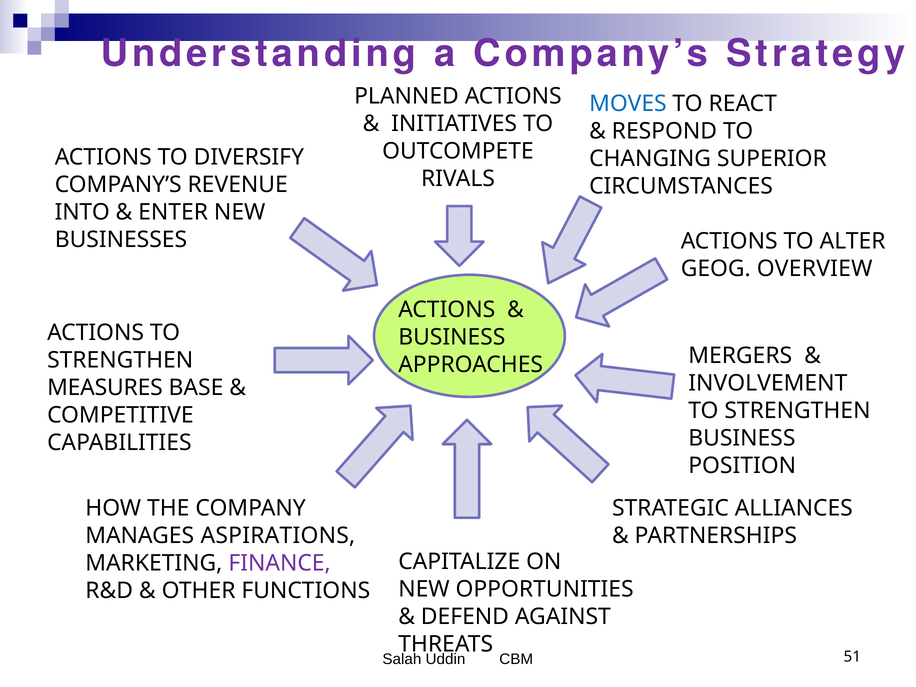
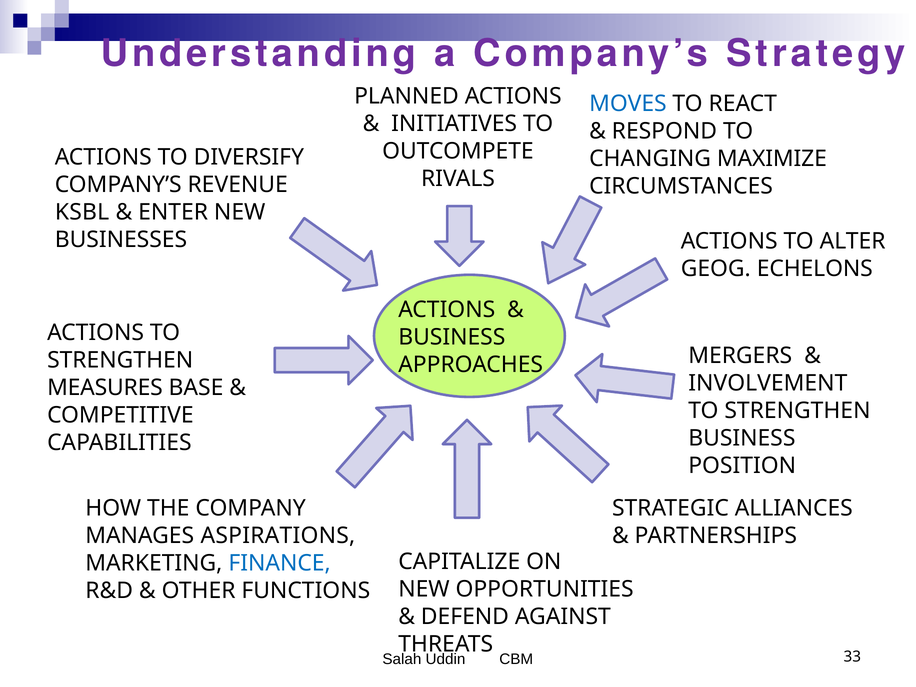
SUPERIOR: SUPERIOR -> MAXIMIZE (772, 159)
INTO: INTO -> KSBL (82, 212)
OVERVIEW: OVERVIEW -> ECHELONS (815, 269)
FINANCE colour: purple -> blue (280, 563)
51: 51 -> 33 (852, 657)
